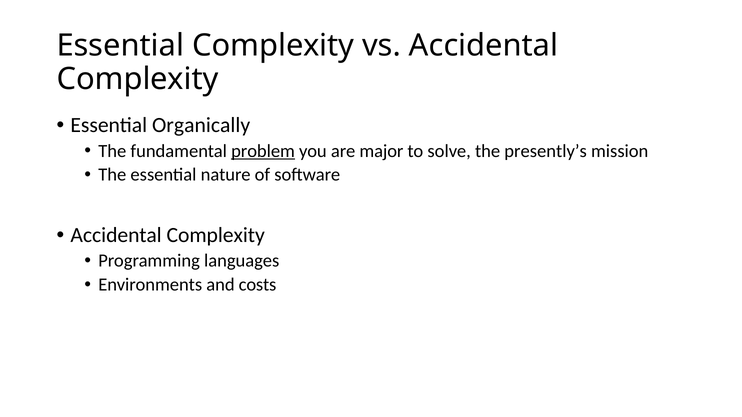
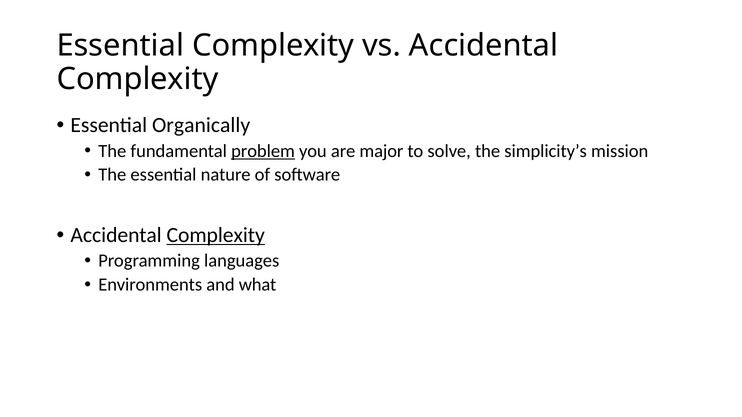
presently’s: presently’s -> simplicity’s (546, 151)
Complexity underline: none -> present (216, 235)
costs: costs -> what (258, 285)
